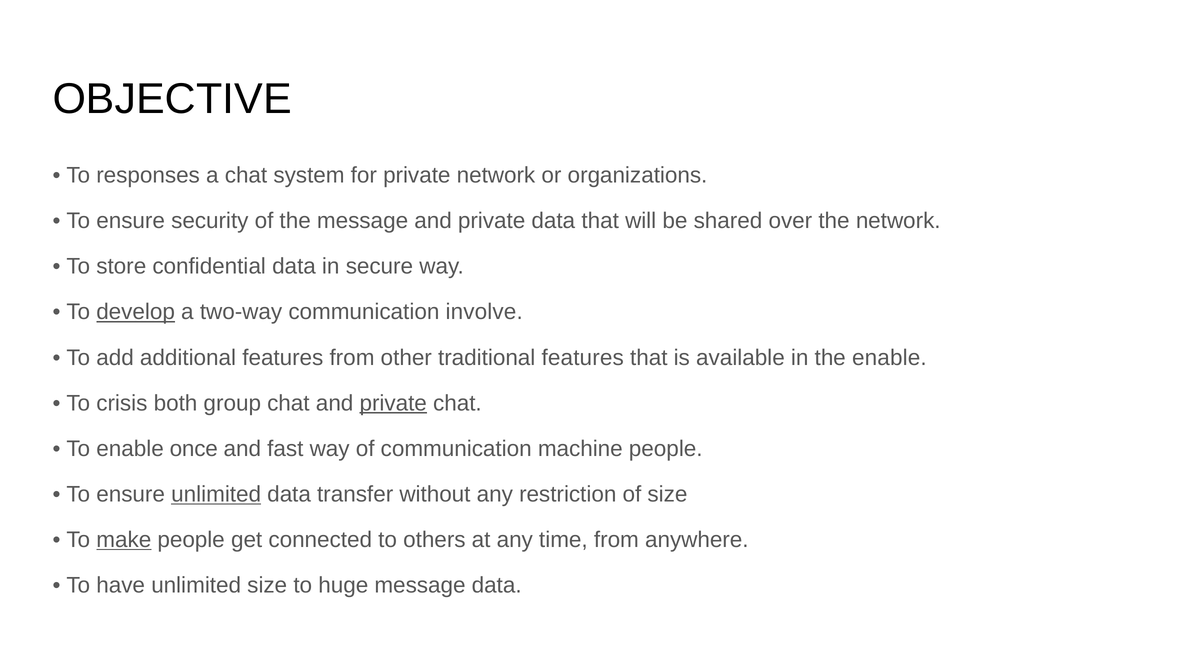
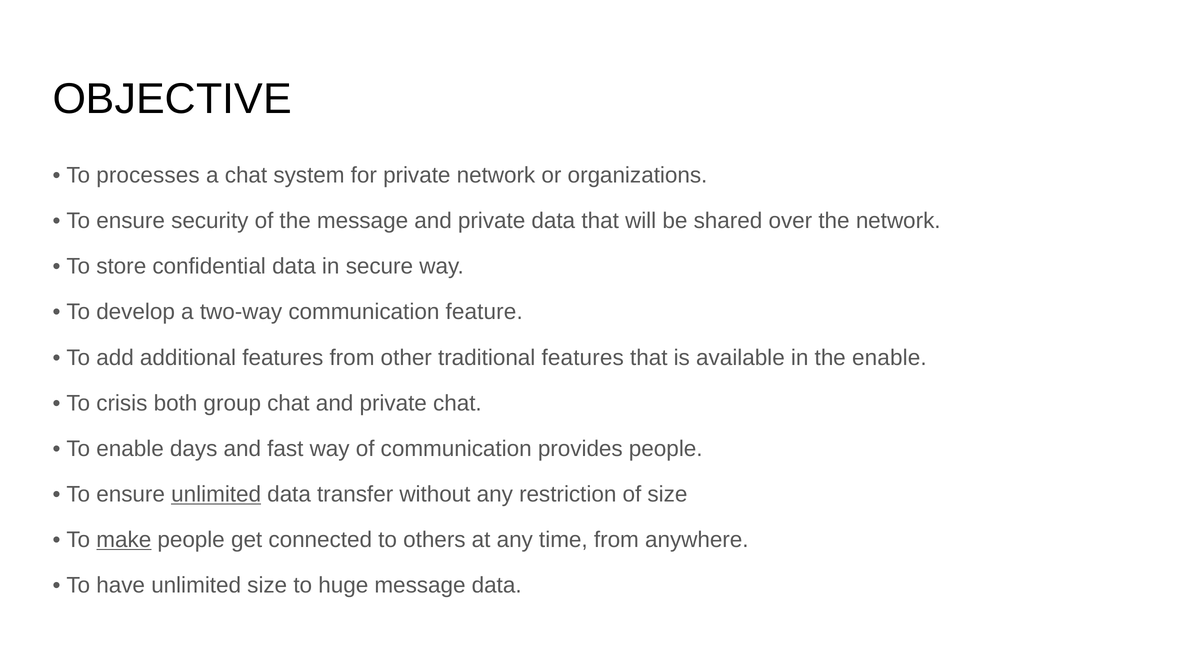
responses: responses -> processes (148, 175)
develop underline: present -> none (136, 312)
involve: involve -> feature (484, 312)
private underline: present -> none (393, 403)
once: once -> days (194, 448)
machine: machine -> provides (580, 448)
